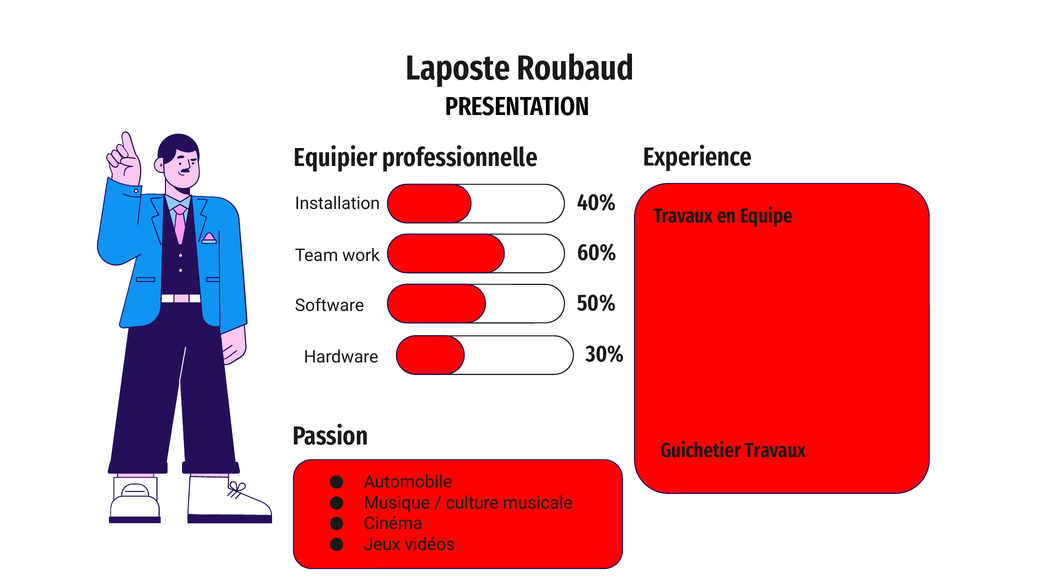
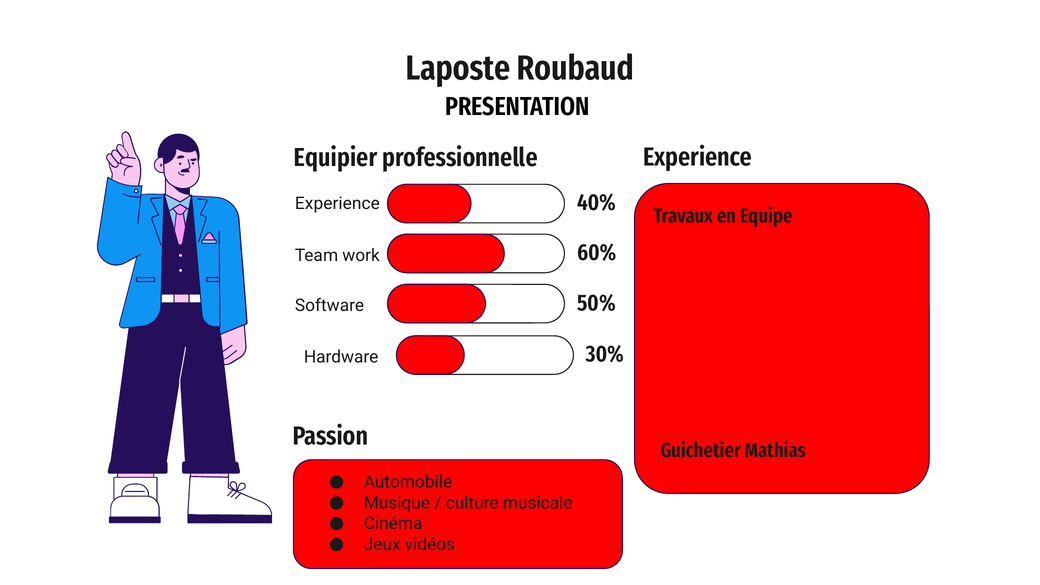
Installation: Installation -> Experience (337, 204)
Guichetier Travaux: Travaux -> Mathias (775, 451)
